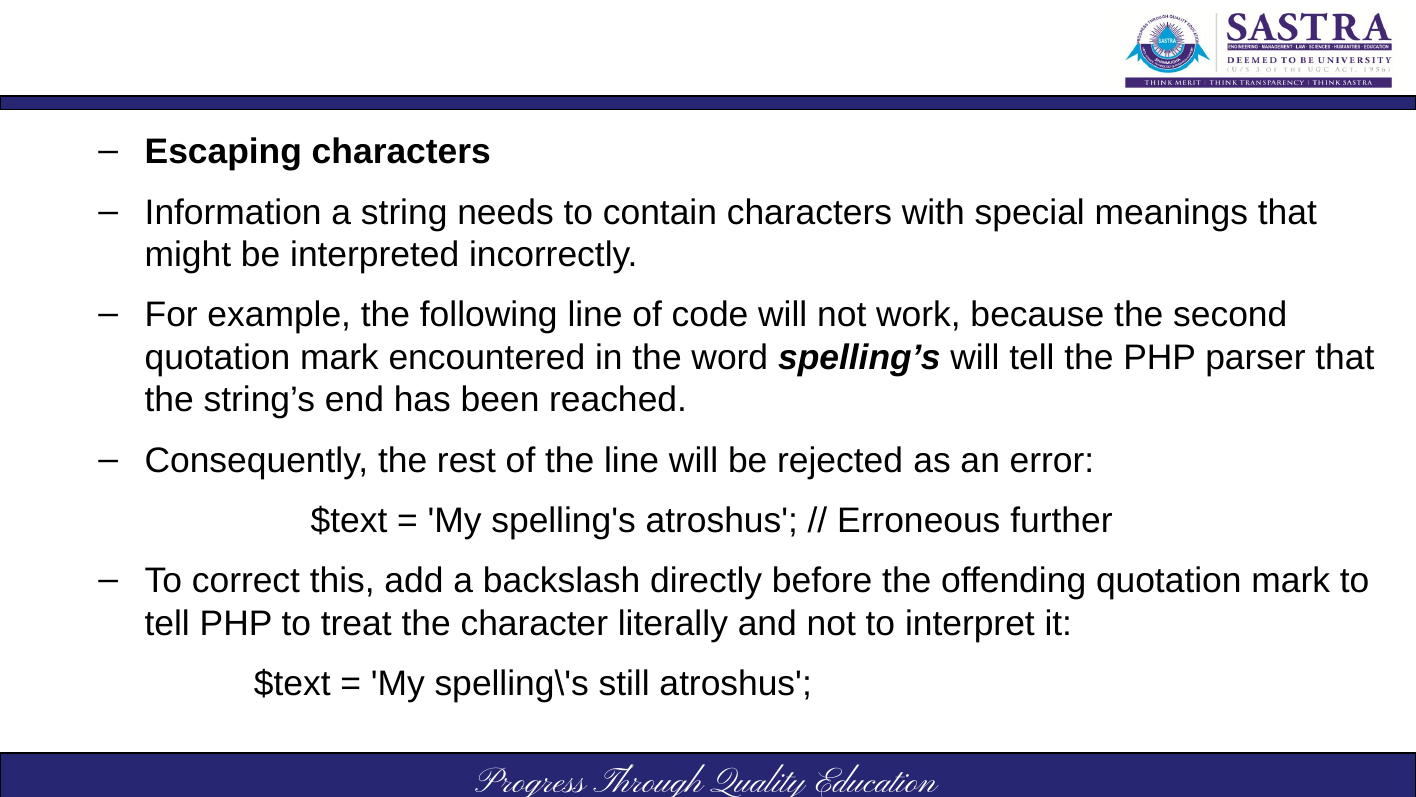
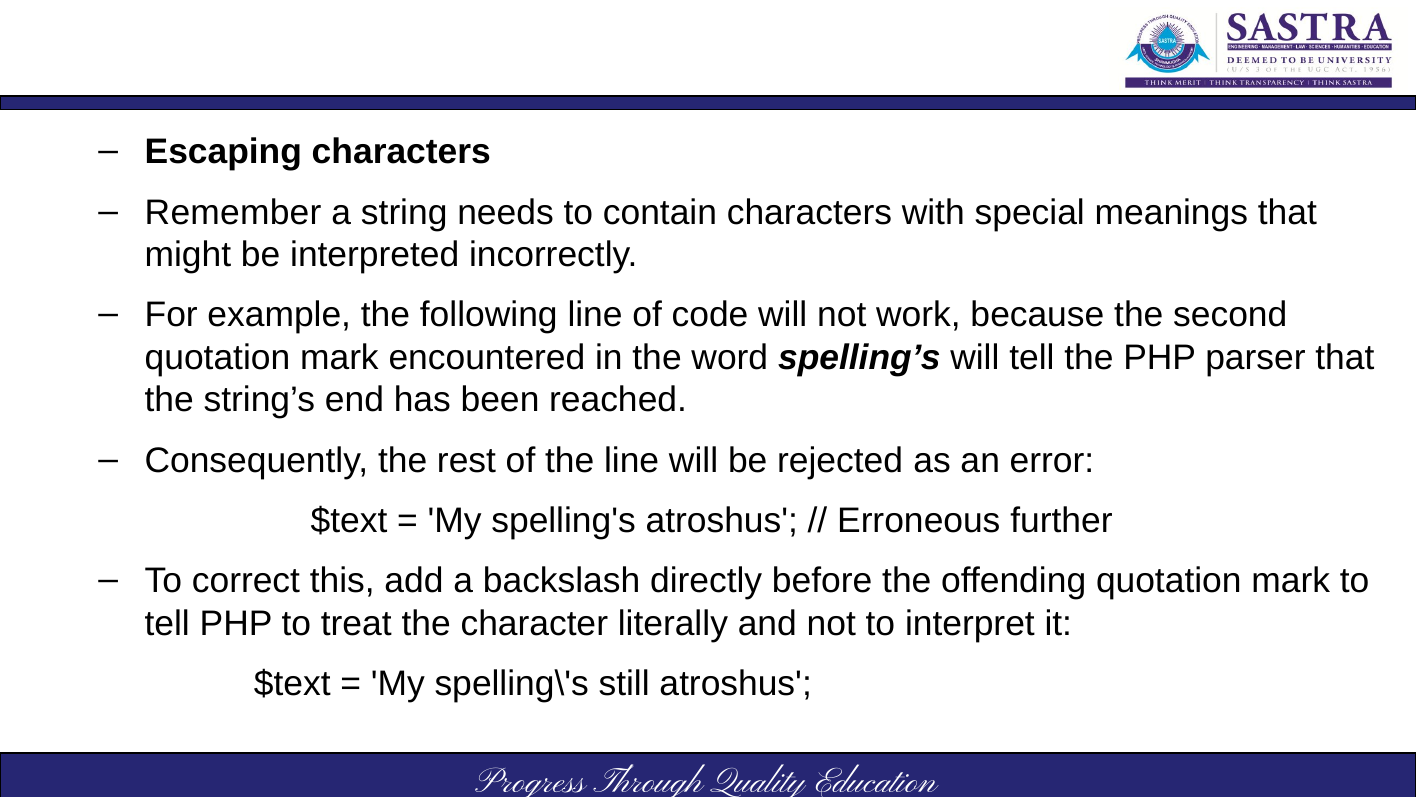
Information: Information -> Remember (233, 212)
